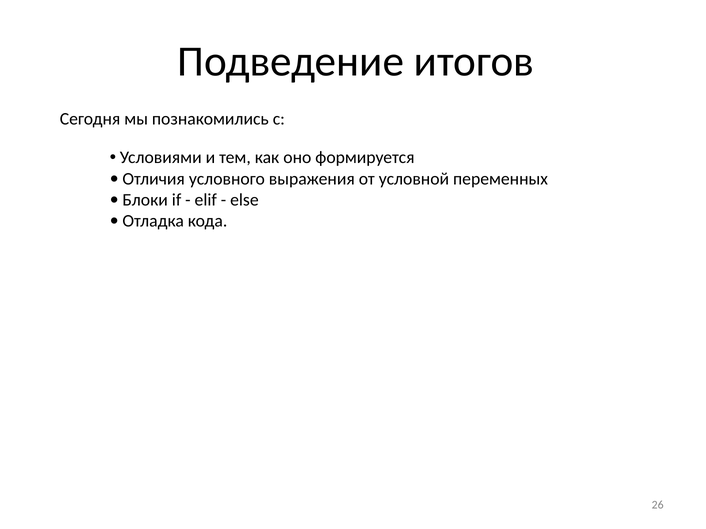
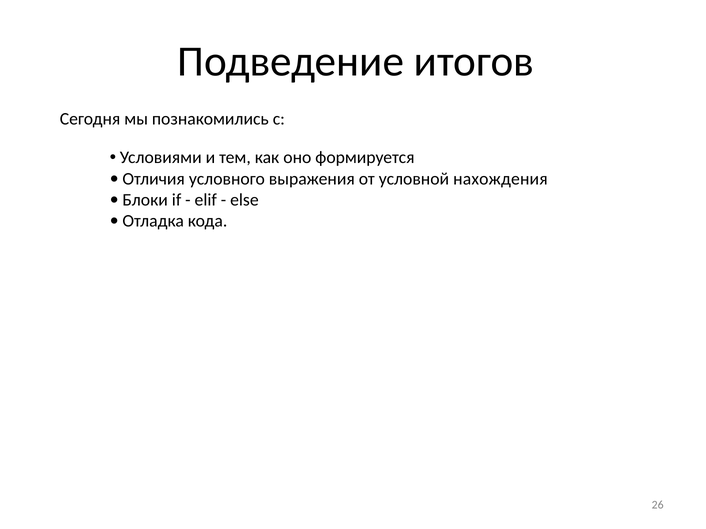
переменных: переменных -> нахождения (500, 179)
